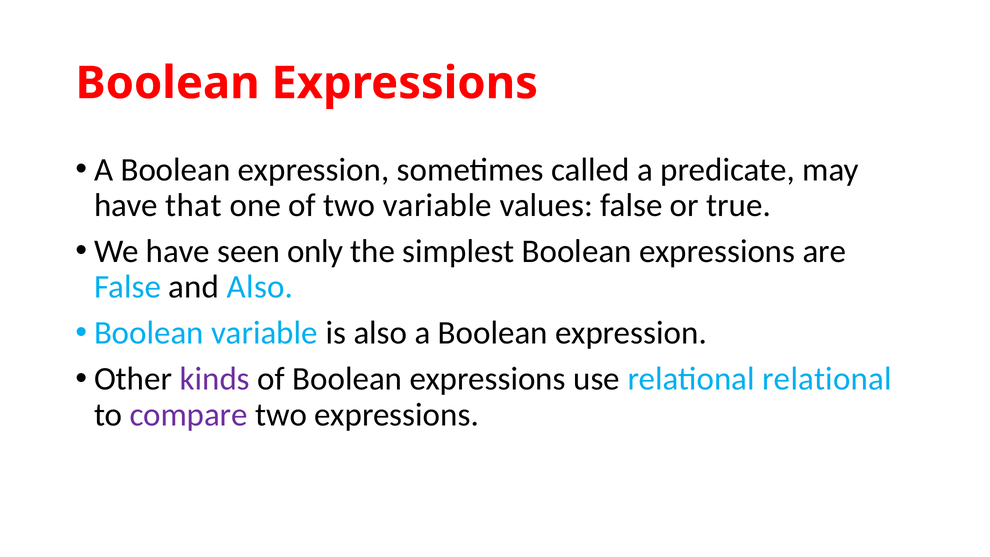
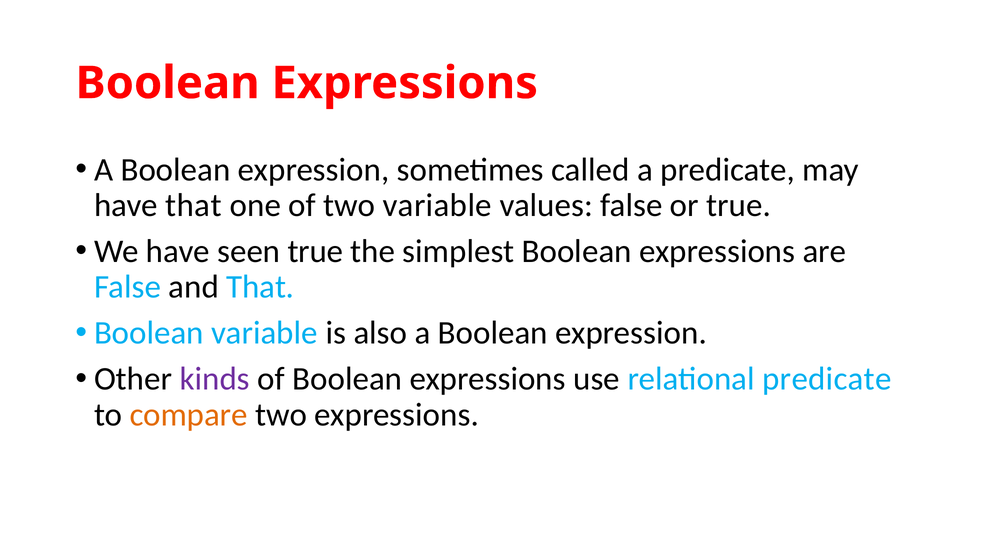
seen only: only -> true (315, 251)
and Also: Also -> That (260, 287)
relational relational: relational -> predicate (827, 379)
compare colour: purple -> orange (189, 415)
